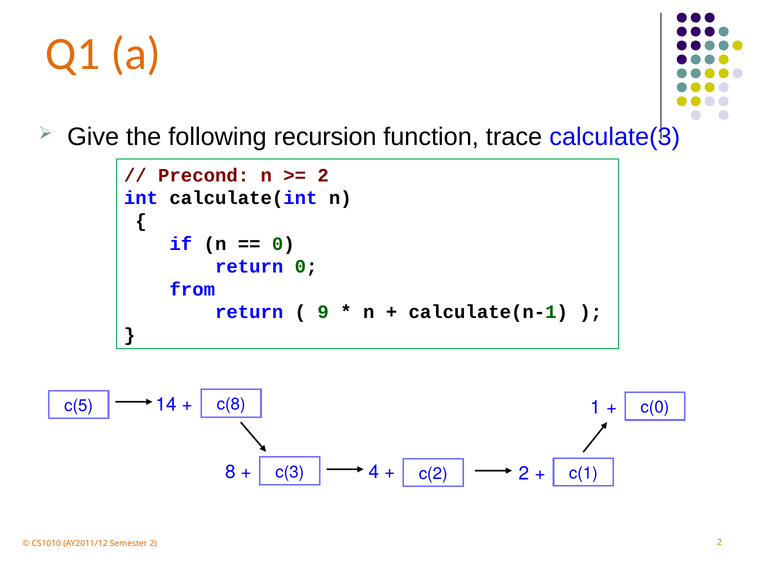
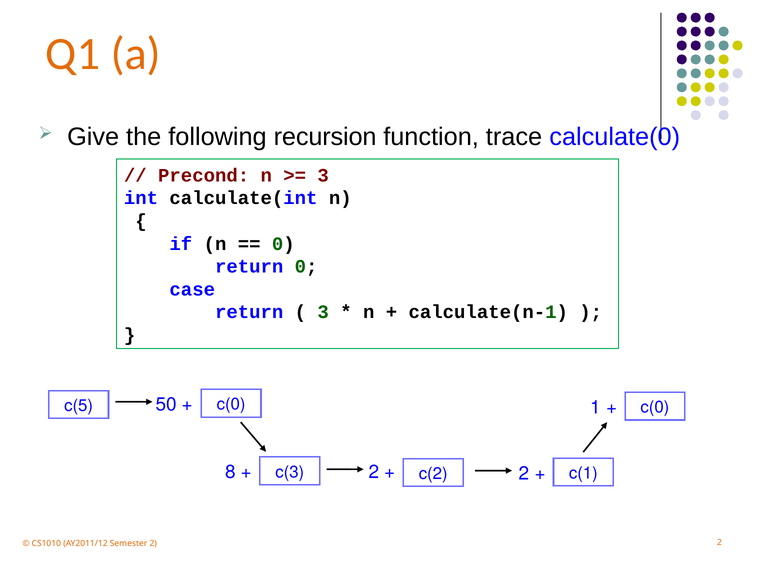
calculate(3: calculate(3 -> calculate(0 (615, 137)
2: 2 -> 3 (323, 176)
from: from -> case (192, 289)
9: 9 -> 3 (323, 312)
14: 14 -> 50 (166, 405)
c(8: c(8 -> c(0 (231, 405)
c(3 4: 4 -> 2 (374, 472)
